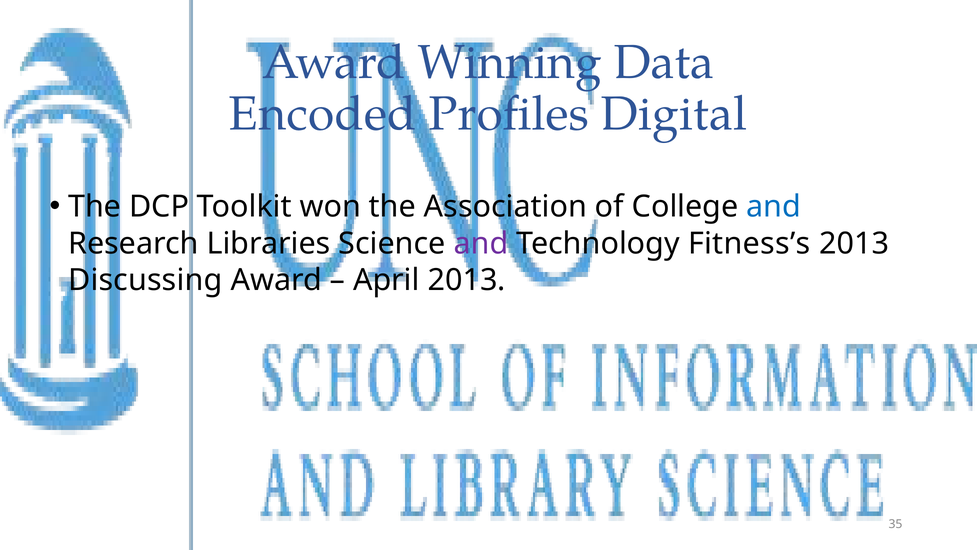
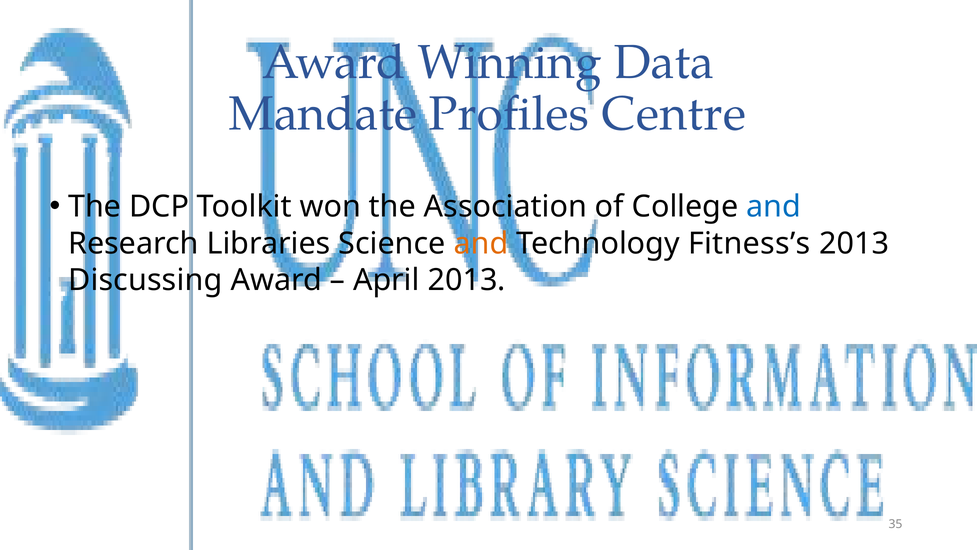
Encoded: Encoded -> Mandate (323, 114)
Digital: Digital -> Centre (674, 114)
and colour: purple -> orange (481, 243)
